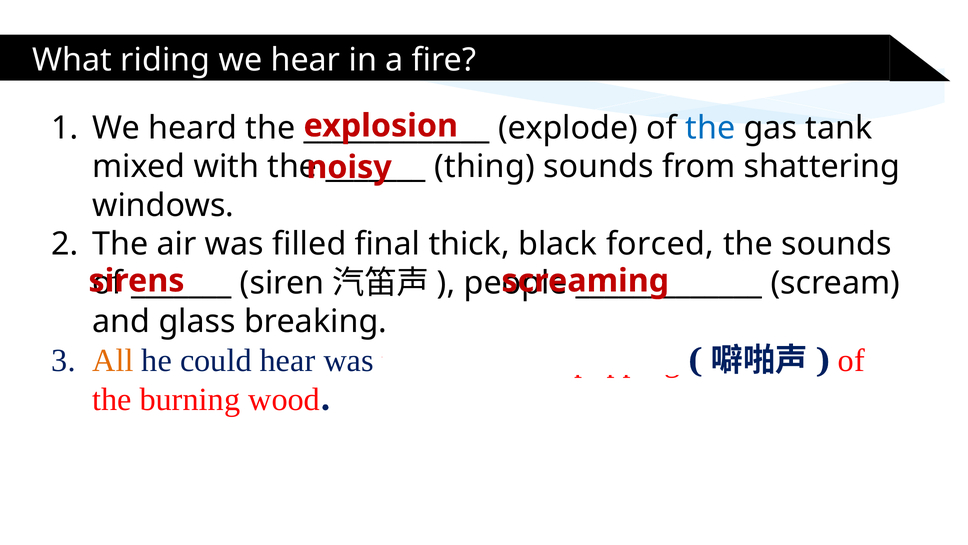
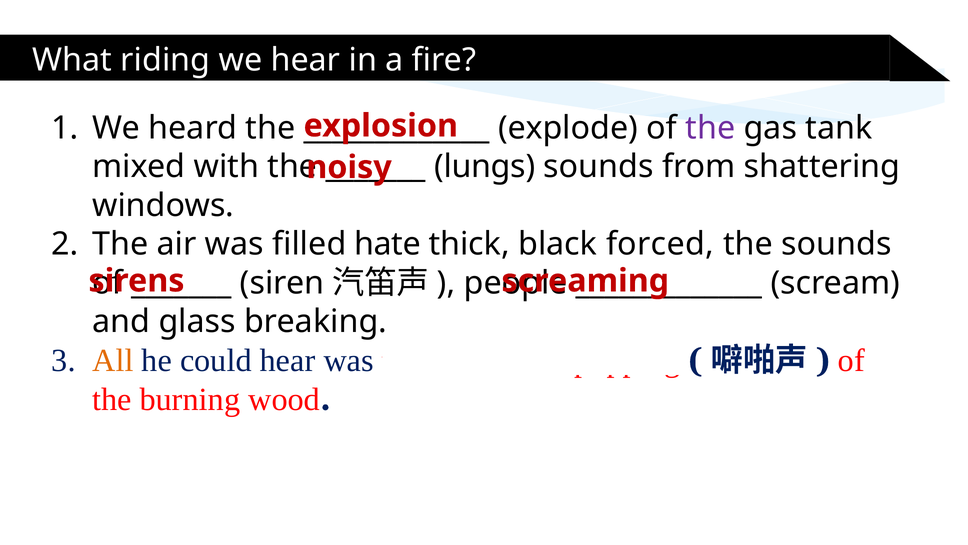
the colour: blue -> purple (710, 128)
thing: thing -> lungs (485, 167)
final: final -> hate (388, 244)
